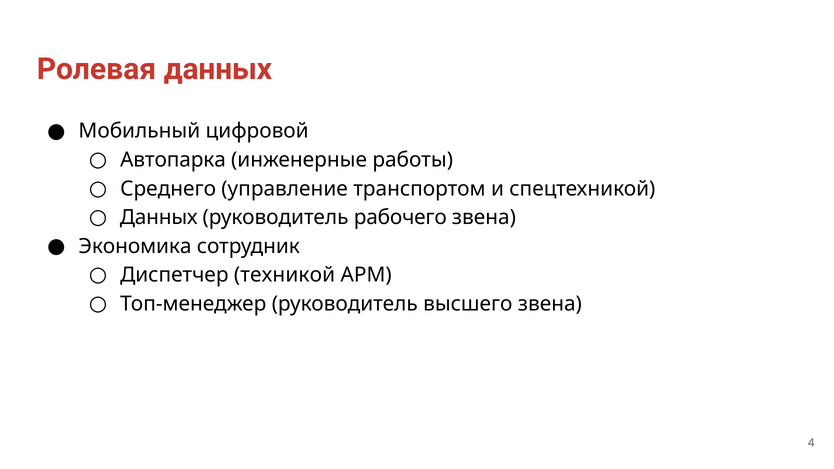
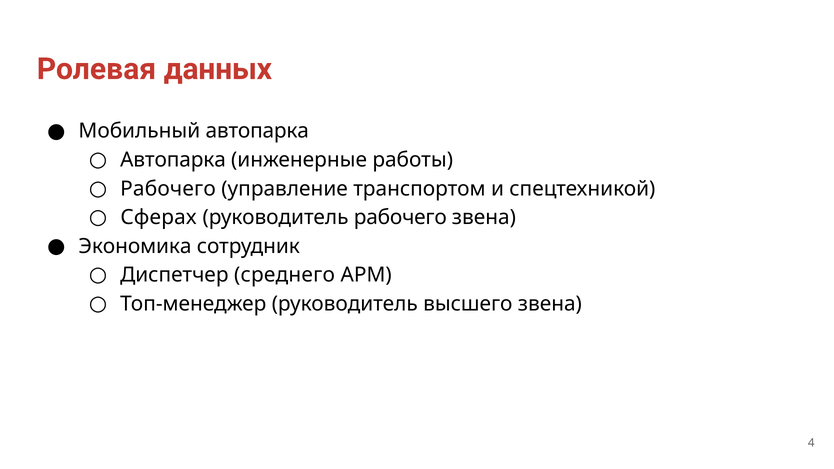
Мобильный цифровой: цифровой -> автопарка (257, 131)
Среднего: Среднего -> Рабочего (168, 189)
Данных: Данных -> Сферах (159, 217)
техникой: техникой -> среднего (284, 275)
